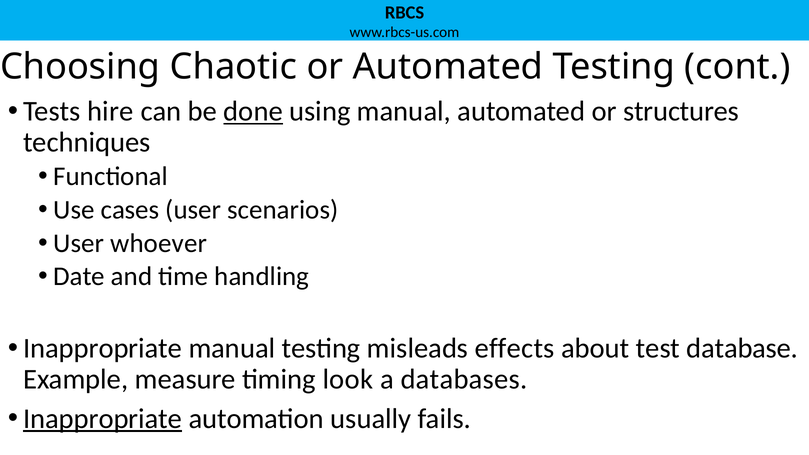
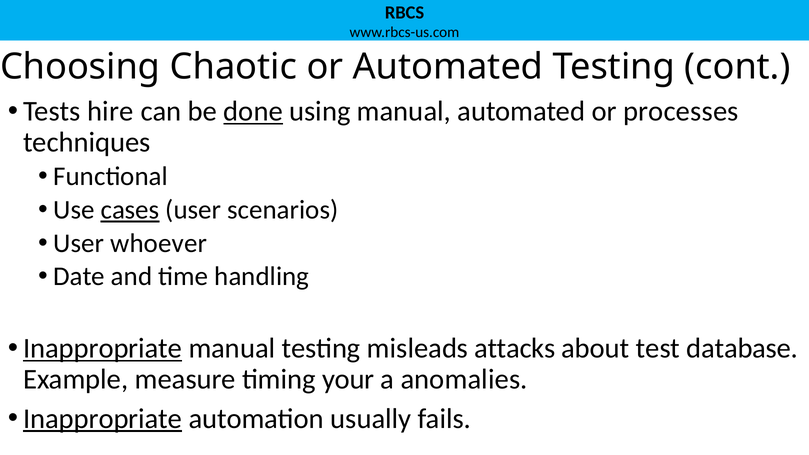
structures: structures -> processes (681, 111)
cases underline: none -> present (130, 210)
Inappropriate underline: none -> present (103, 348)
effects: effects -> attacks (515, 348)
look: look -> your (348, 379)
databases: databases -> anomalies (464, 379)
